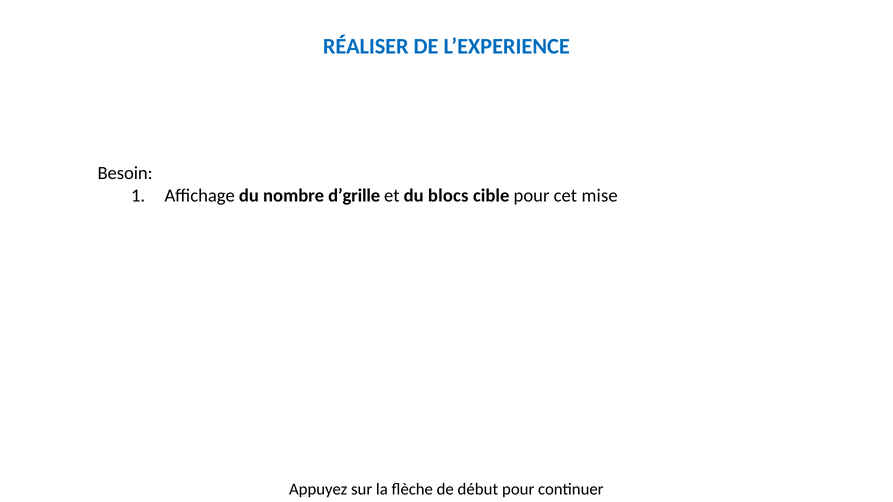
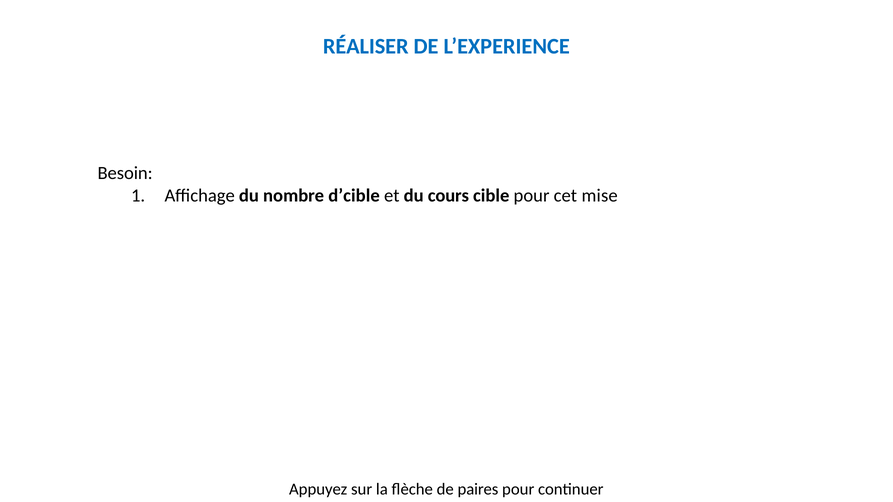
d’grille: d’grille -> d’cible (354, 196)
blocs: blocs -> cours (448, 196)
début: début -> paires (478, 489)
